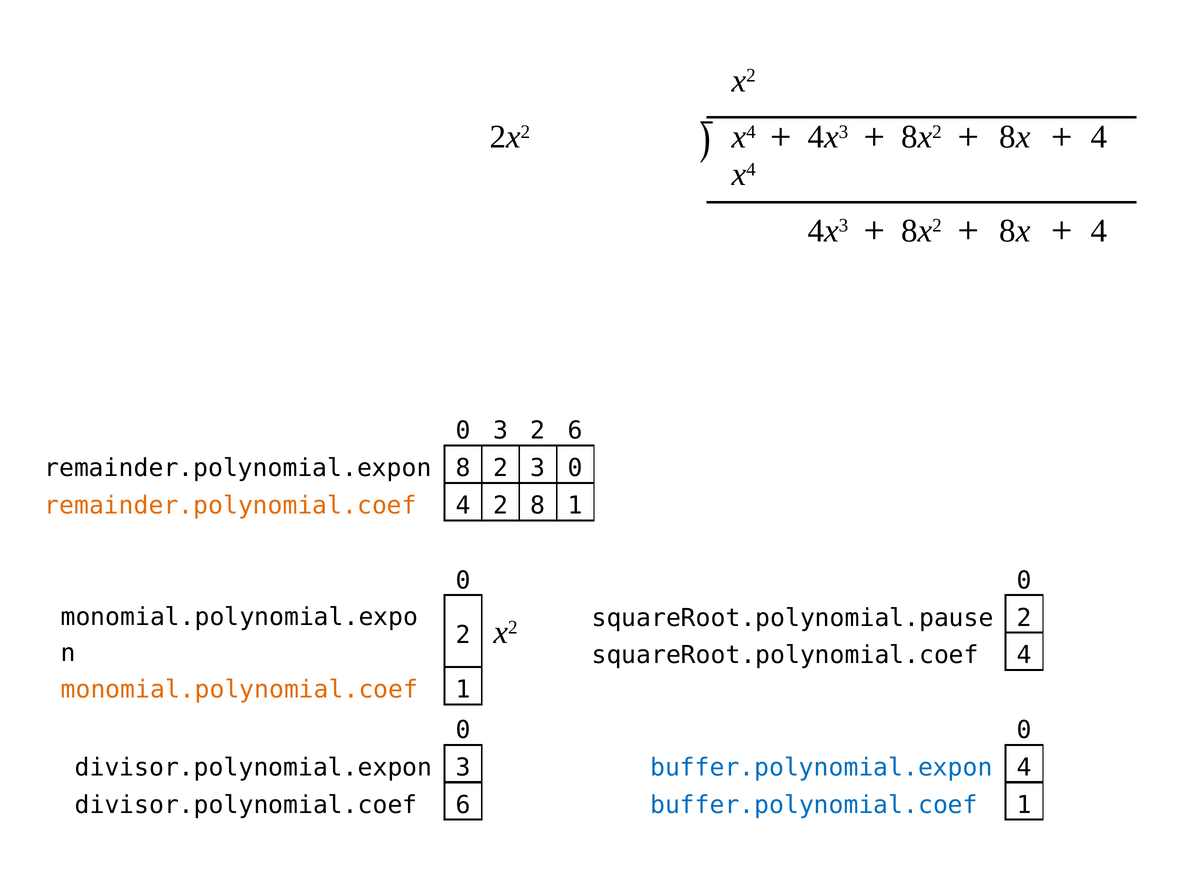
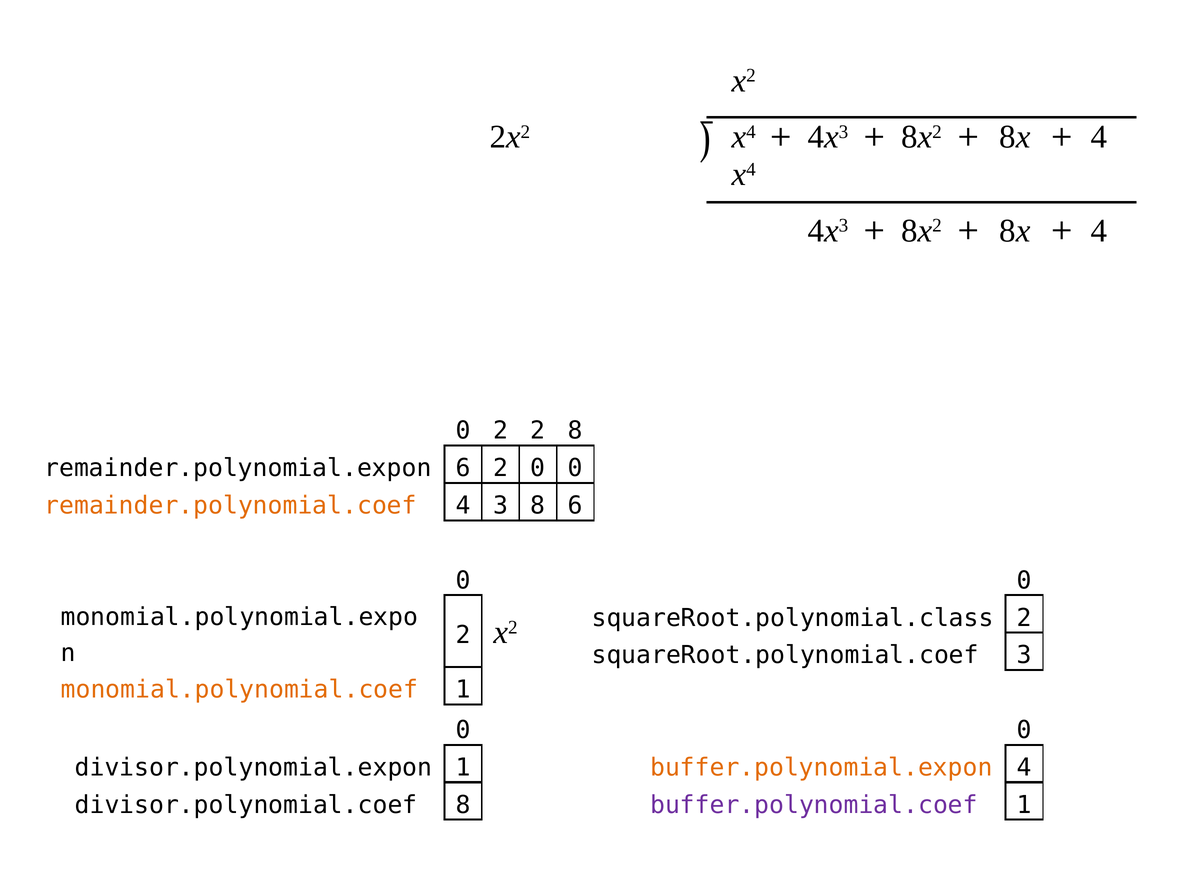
0 3: 3 -> 2 (500, 431)
2 6: 6 -> 8 (575, 431)
remainder.polynomial.expon 8: 8 -> 6 (463, 468)
2 3: 3 -> 0 (538, 468)
4 2: 2 -> 3 (500, 506)
8 1: 1 -> 6 (575, 506)
squareRoot.polynomial.pause: squareRoot.polynomial.pause -> squareRoot.polynomial.class (793, 618)
squareRoot.polynomial.coef 4: 4 -> 3 (1024, 655)
divisor.polynomial.expon 3: 3 -> 1 (463, 768)
buffer.polynomial.expon colour: blue -> orange (821, 768)
divisor.polynomial.coef 6: 6 -> 8 (463, 805)
buffer.polynomial.coef colour: blue -> purple (814, 805)
